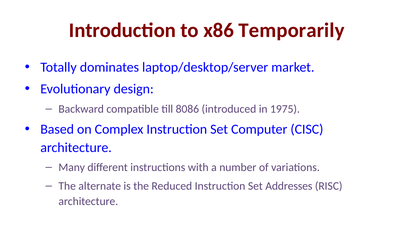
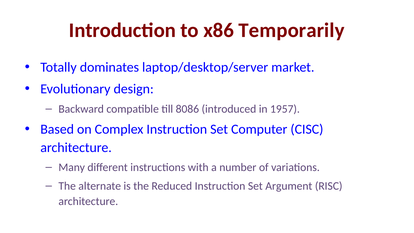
1975: 1975 -> 1957 (285, 109)
Addresses: Addresses -> Argument (289, 186)
